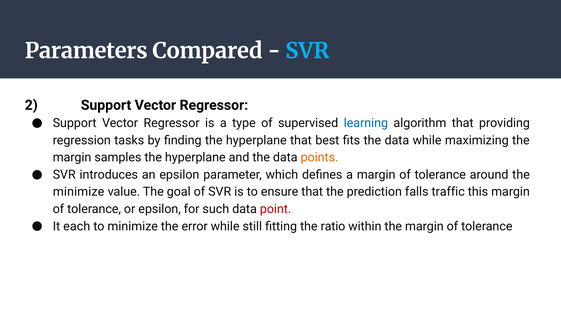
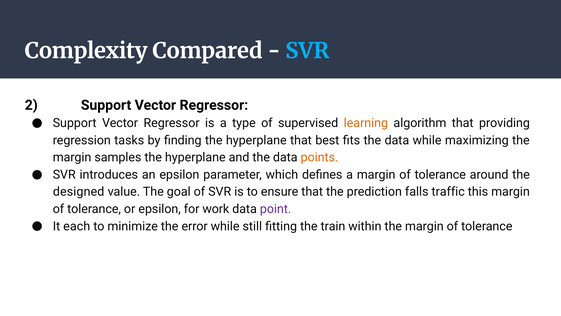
Parameters: Parameters -> Complexity (86, 51)
learning colour: blue -> orange (366, 123)
minimize: minimize -> designed (79, 192)
such: such -> work (216, 209)
point colour: red -> purple (276, 209)
ratio: ratio -> train (333, 226)
